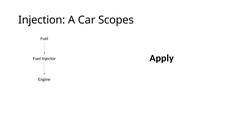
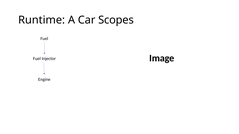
Injection: Injection -> Runtime (42, 20)
Apply: Apply -> Image (162, 58)
